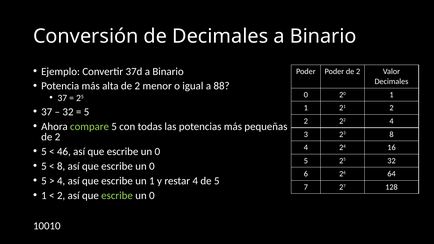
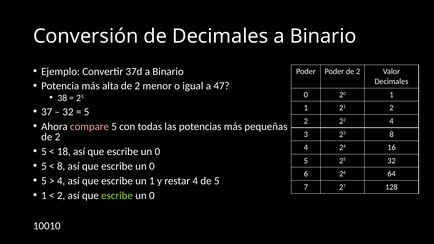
88: 88 -> 47 (222, 86)
37: 37 -> 38 (62, 98)
compare colour: light green -> pink (90, 127)
46: 46 -> 18 (64, 152)
